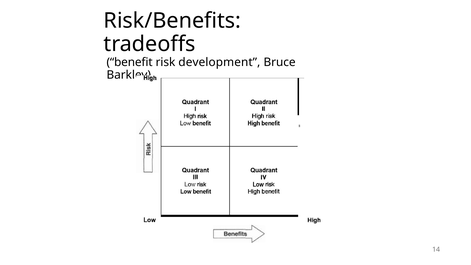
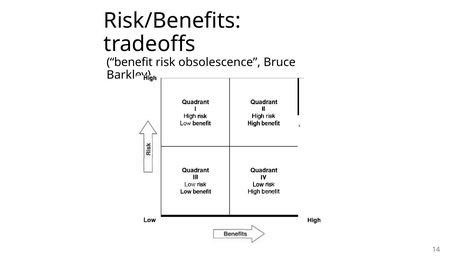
development: development -> obsolescence (219, 62)
